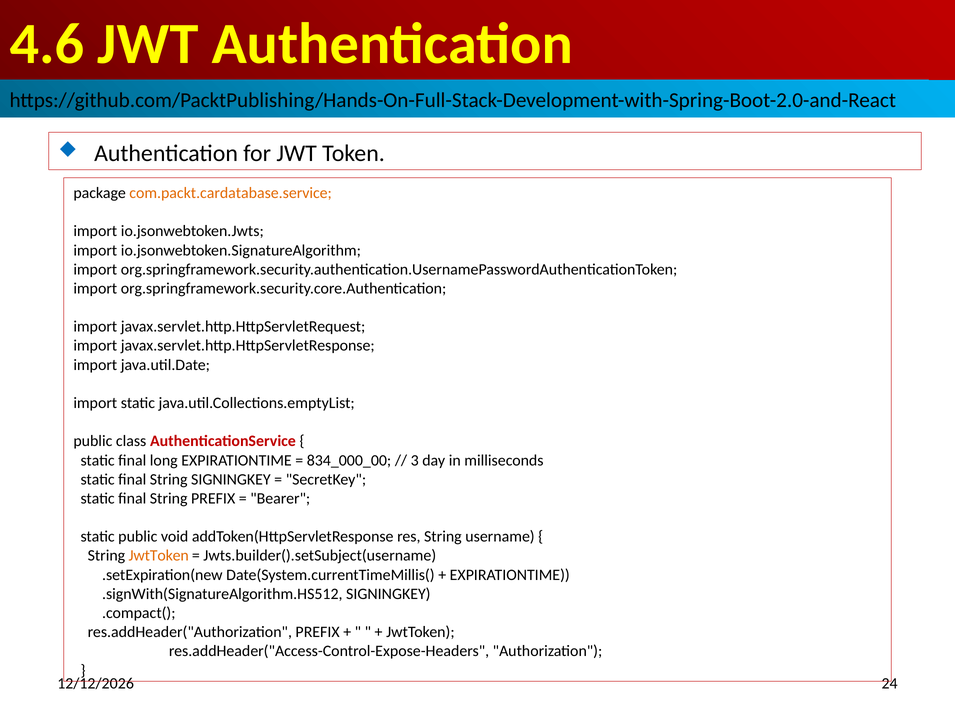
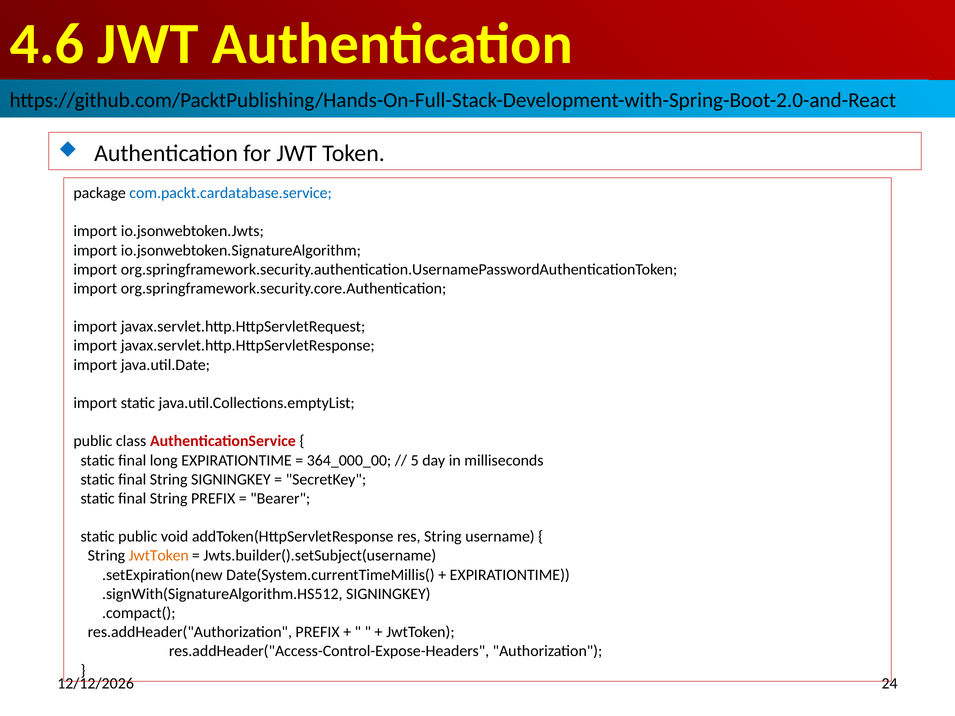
com.packt.cardatabase.service colour: orange -> blue (231, 193)
834_000_00: 834_000_00 -> 364_000_00 (349, 460)
3: 3 -> 5 (415, 460)
